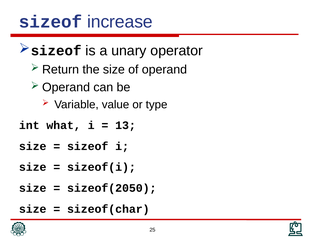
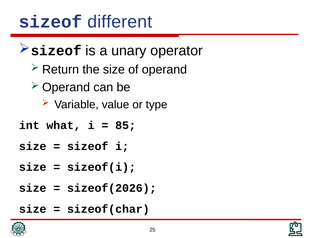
increase: increase -> different (120, 22)
13: 13 -> 85 (126, 125)
sizeof(2050: sizeof(2050 -> sizeof(2026 (112, 188)
